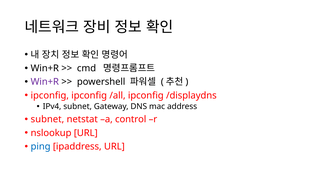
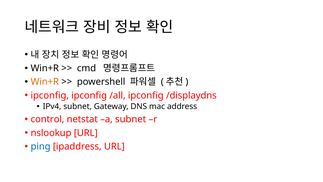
Win+R colour: purple -> orange (45, 82)
subnet: subnet -> control (47, 119)
a control: control -> subnet (131, 119)
